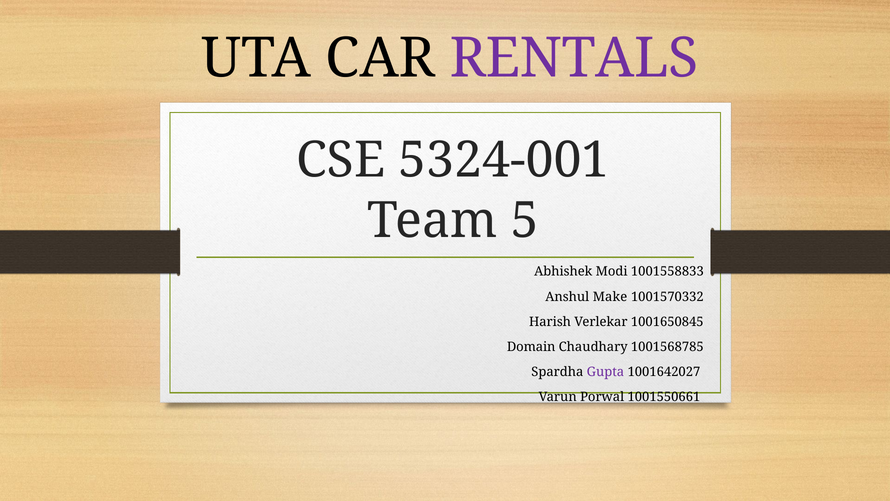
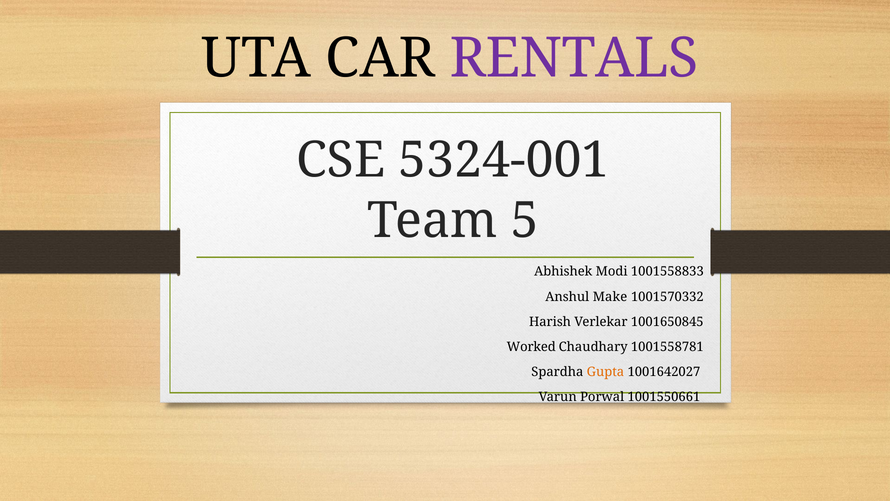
Domain: Domain -> Worked (531, 347)
1001568785: 1001568785 -> 1001558781 (667, 347)
Gupta colour: purple -> orange (605, 372)
